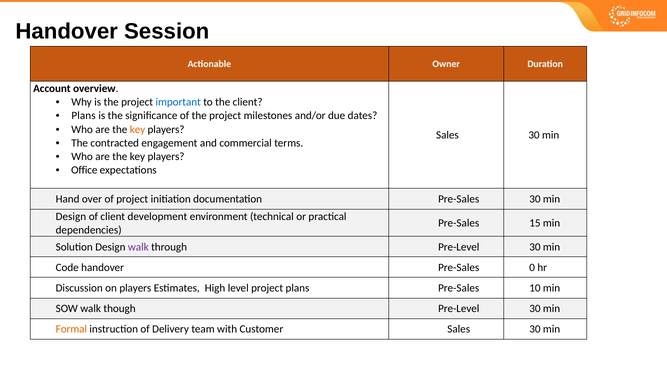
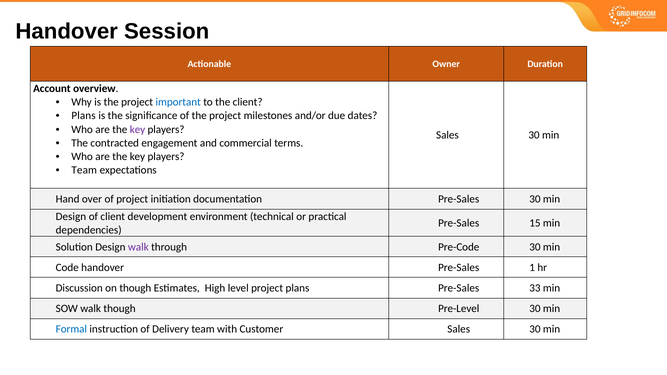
key colour: orange -> purple (138, 129)
Office: Office -> Team (84, 170)
through Pre-Level: Pre-Level -> Pre-Code (459, 247)
0: 0 -> 1 (532, 268)
on players: players -> though (135, 288)
10: 10 -> 33 (535, 288)
Formal colour: orange -> blue (71, 329)
